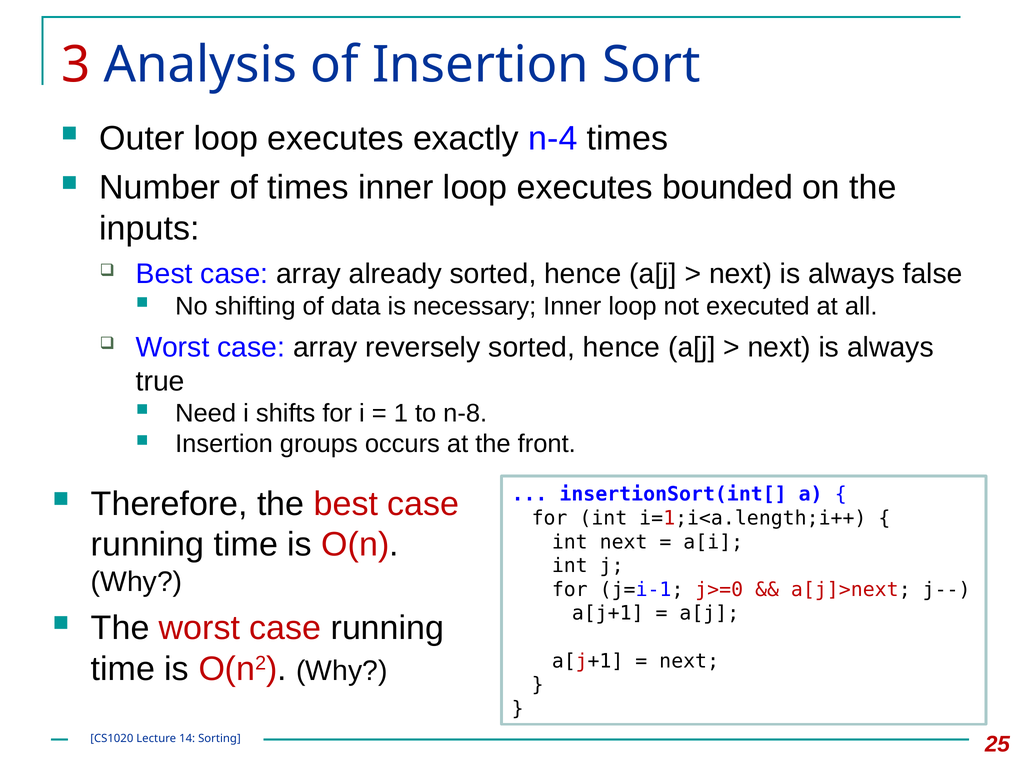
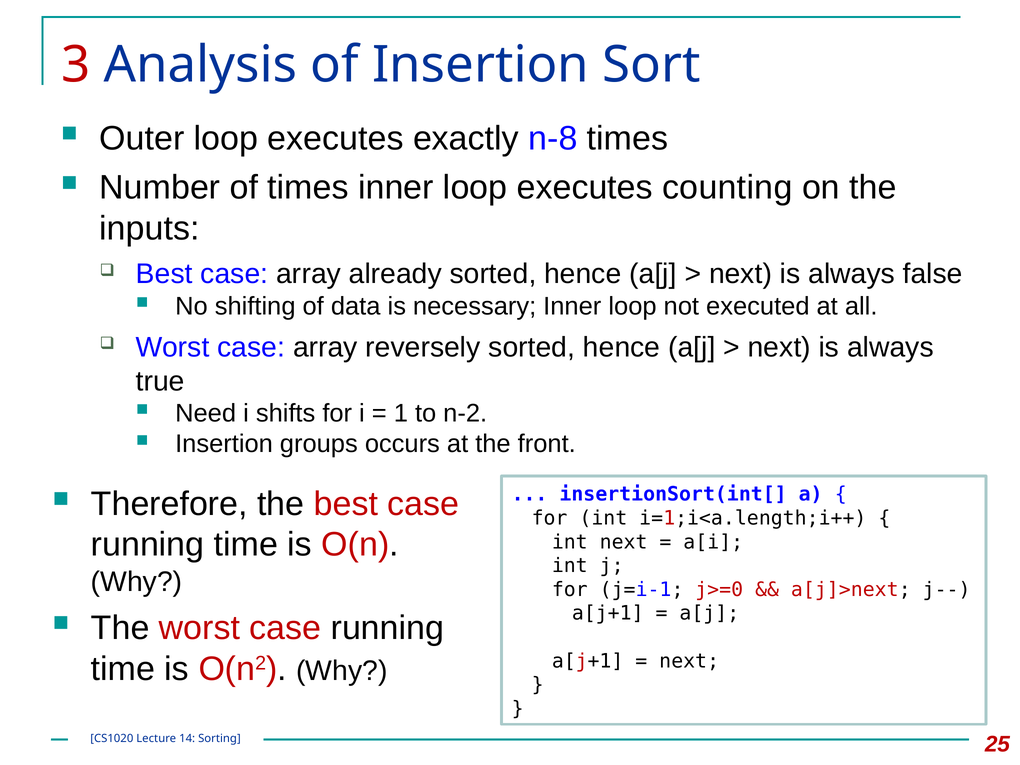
n-4: n-4 -> n-8 (553, 138)
bounded: bounded -> counting (727, 188)
n-8: n-8 -> n-2 (465, 413)
